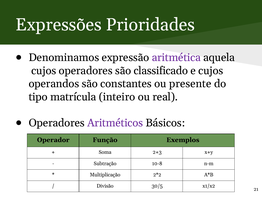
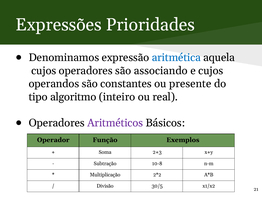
aritmética colour: purple -> blue (176, 57)
classificado: classificado -> associando (161, 70)
matrícula: matrícula -> algoritmo (73, 97)
